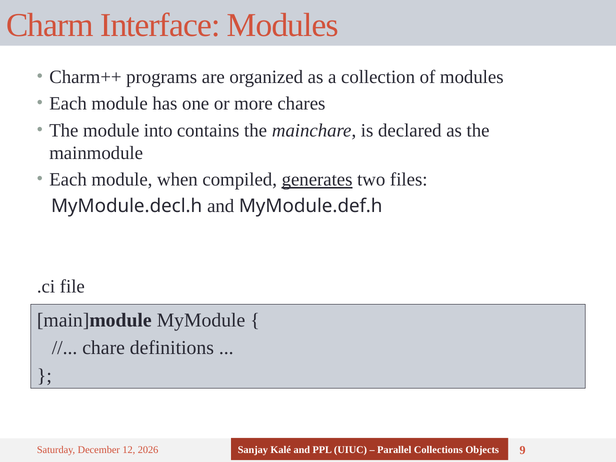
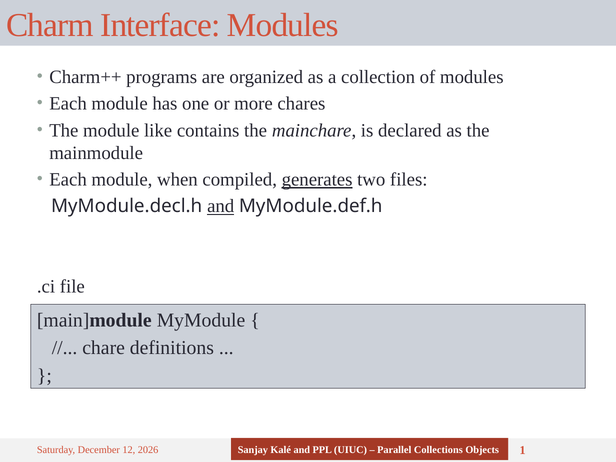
into: into -> like (158, 130)
and underline: none -> present (221, 206)
9: 9 -> 1 (522, 450)
